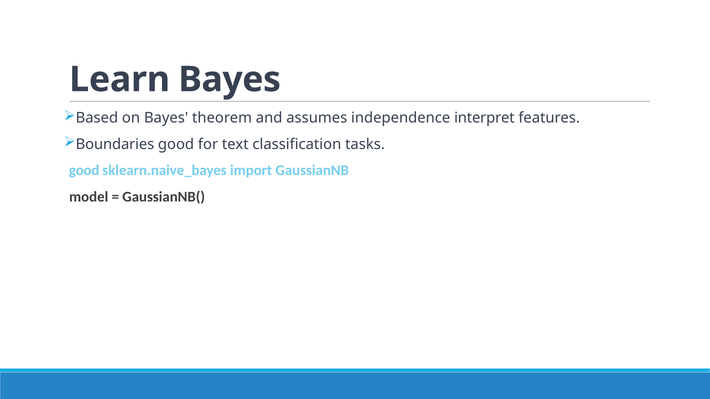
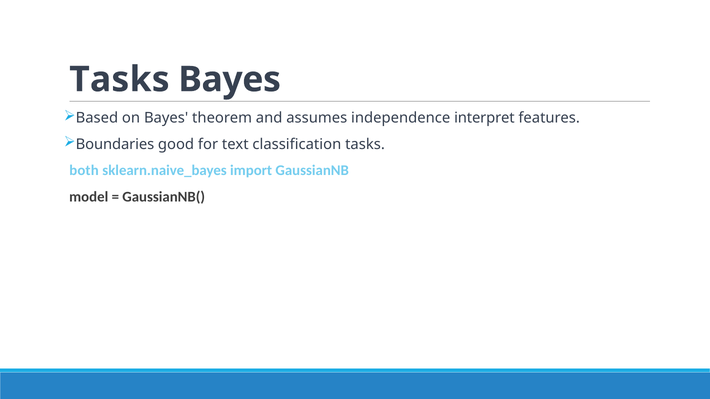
Learn: Learn -> Tasks (119, 80)
good: good -> both (84, 171)
